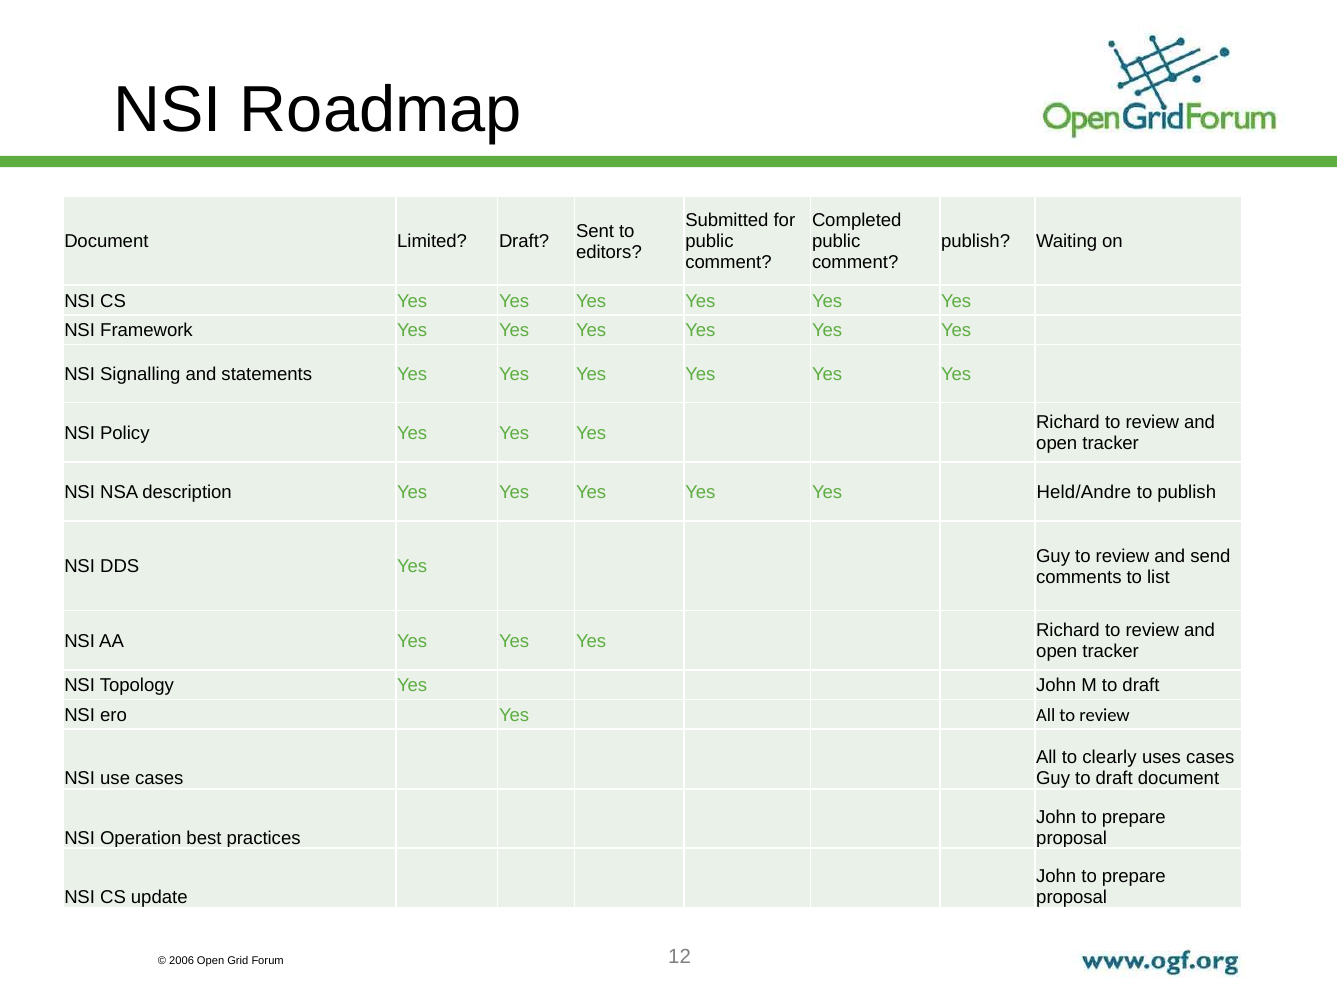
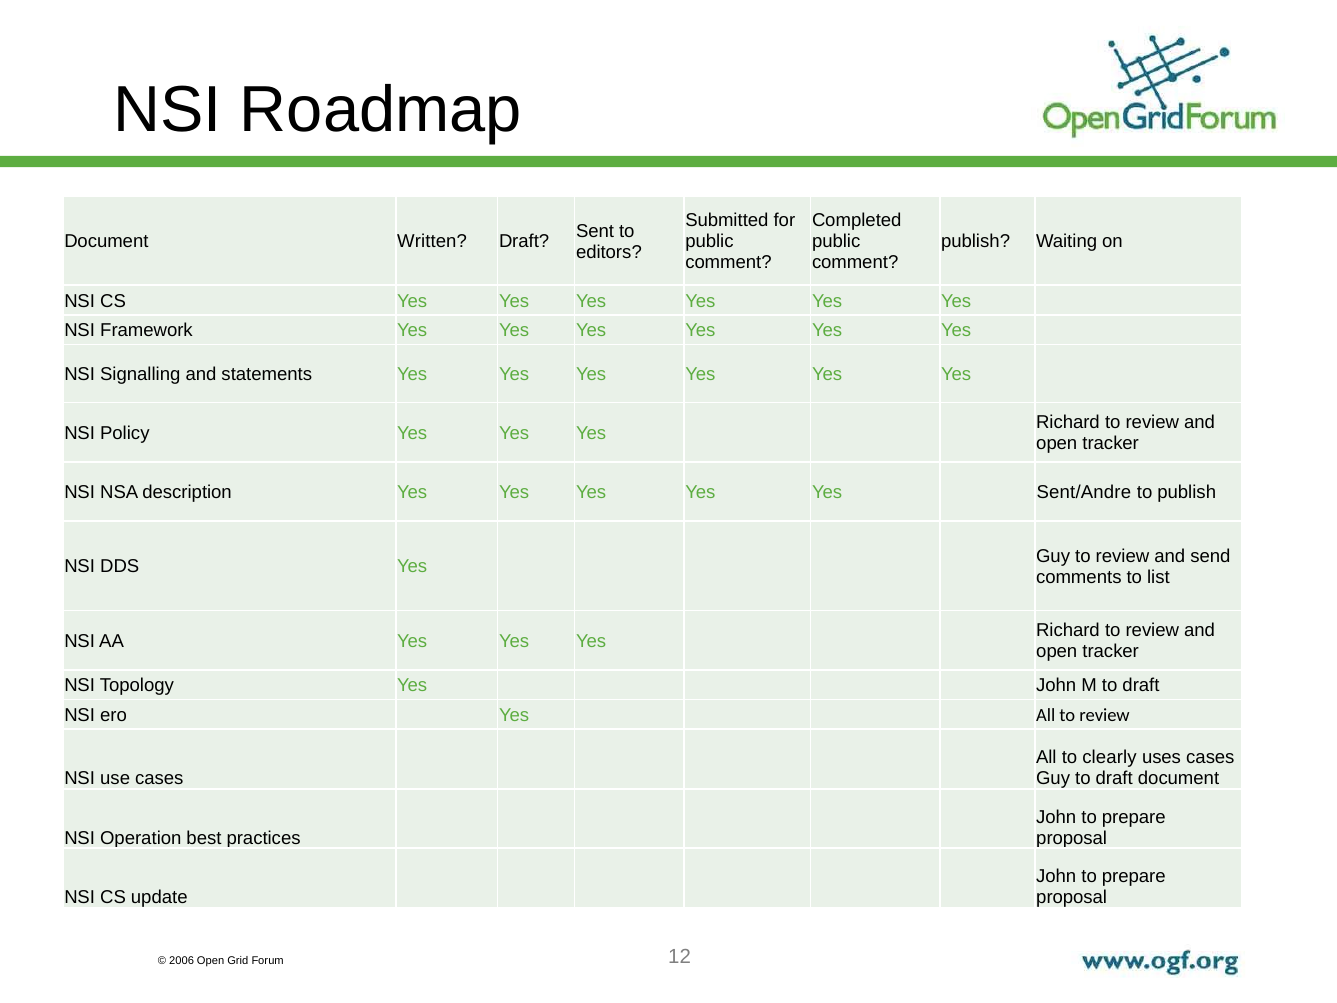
Limited: Limited -> Written (432, 242)
Held/Andre: Held/Andre -> Sent/Andre (1084, 492)
